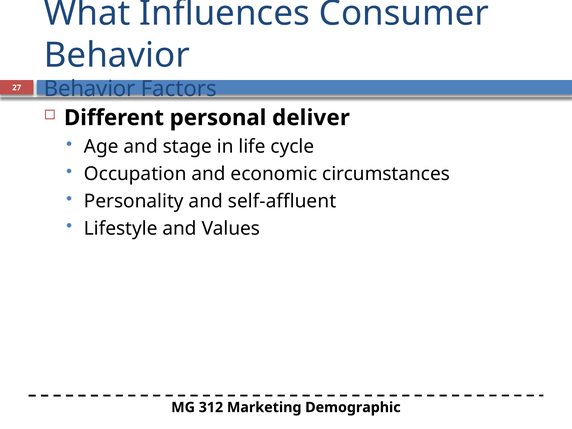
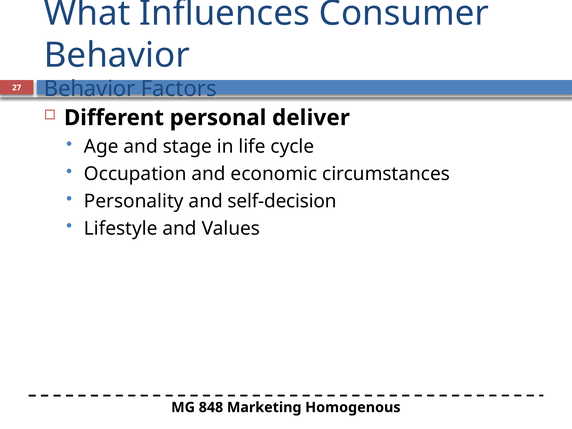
self-affluent: self-affluent -> self-decision (282, 201)
312: 312 -> 848 (211, 407)
Demographic: Demographic -> Homogenous (353, 407)
